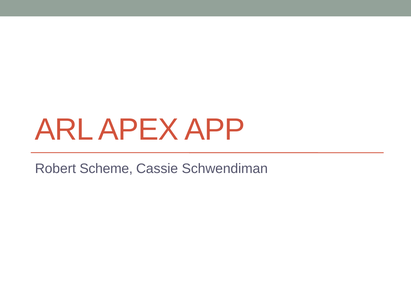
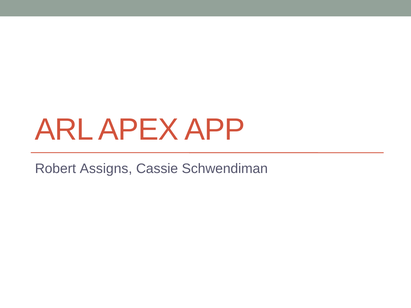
Scheme: Scheme -> Assigns (106, 169)
